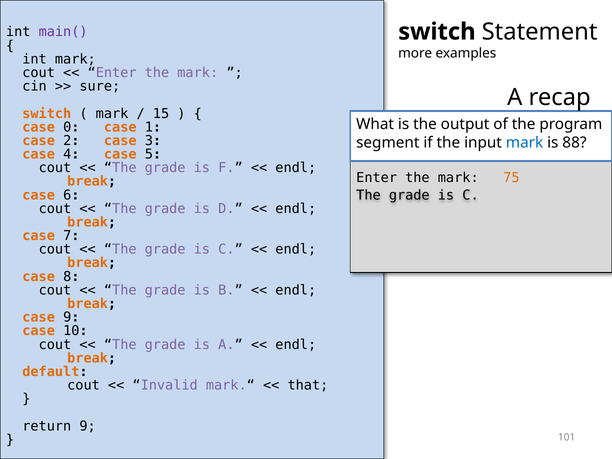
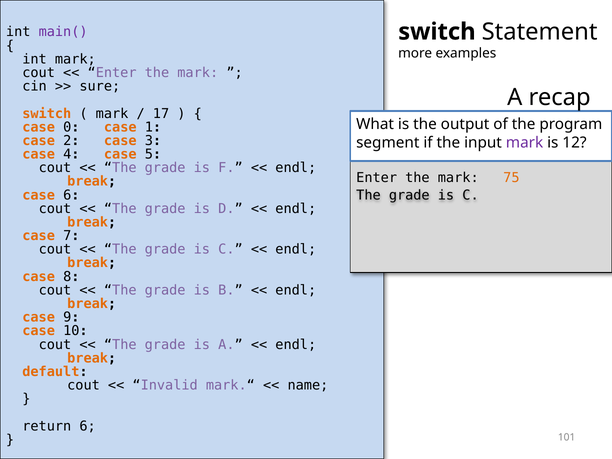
15: 15 -> 17 (161, 114)
mark colour: blue -> purple (525, 143)
88: 88 -> 12 (574, 143)
that: that -> name (308, 385)
return 9: 9 -> 6 (88, 426)
